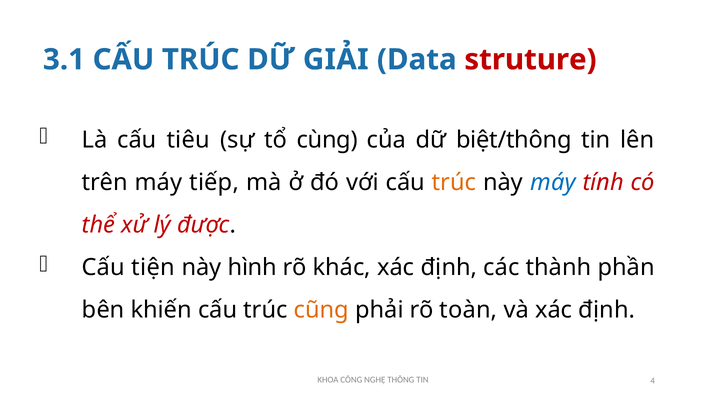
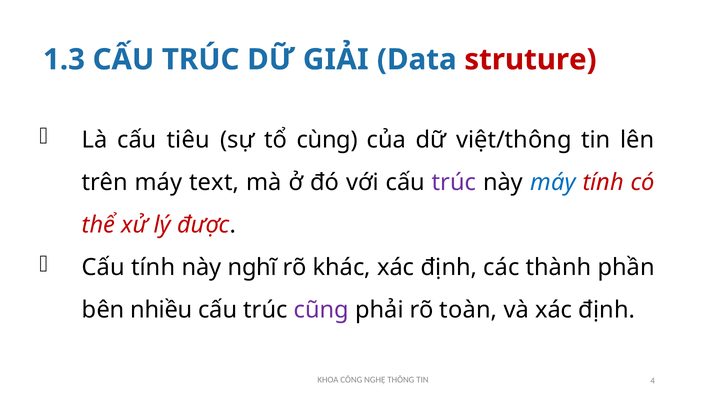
3.1: 3.1 -> 1.3 (64, 60)
biệt/thông: biệt/thông -> việt/thông (514, 140)
tiếp: tiếp -> text (214, 182)
trúc colour: orange -> purple (454, 182)
Cấu tiện: tiện -> tính (153, 267)
hình: hình -> nghĩ (252, 267)
khiến: khiến -> nhiều (161, 310)
cũng colour: orange -> purple (321, 310)
